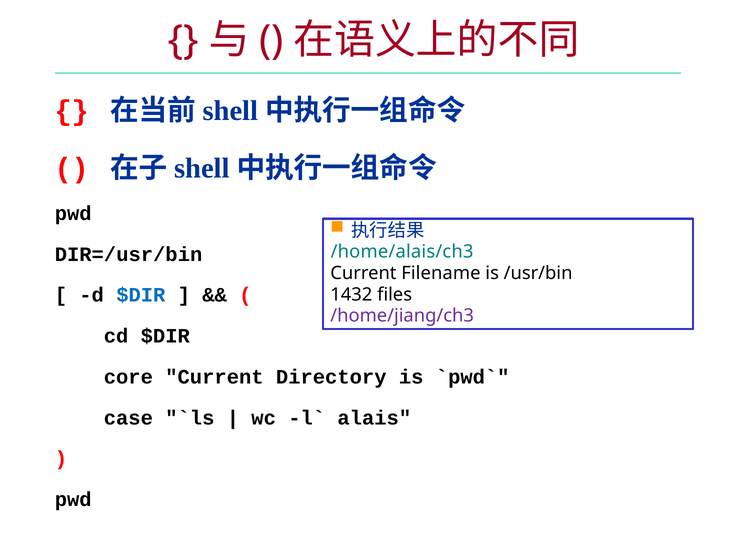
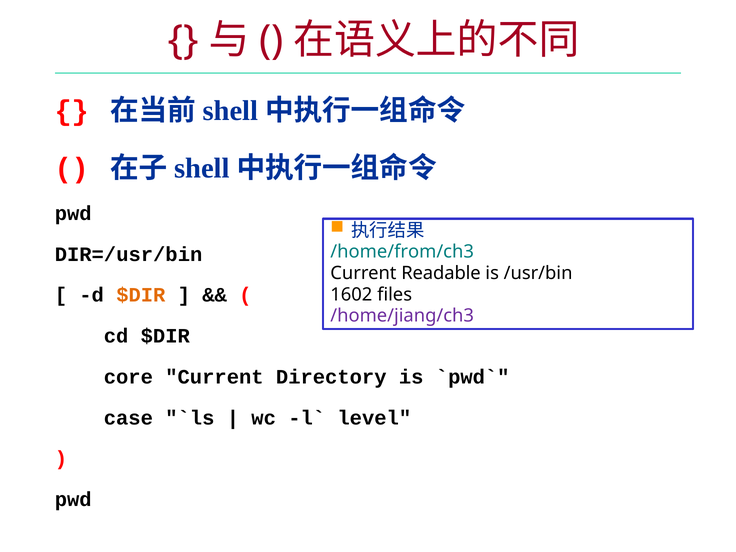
/home/alais/ch3: /home/alais/ch3 -> /home/from/ch3 (402, 252)
Filename: Filename -> Readable (441, 273)
$DIR colour: blue -> orange (141, 295)
1432: 1432 -> 1602 (351, 295)
alais: alais -> level (374, 418)
